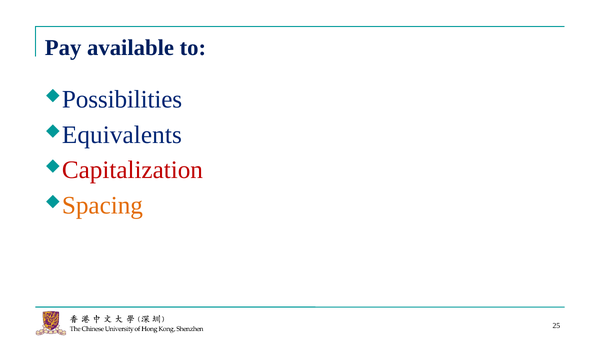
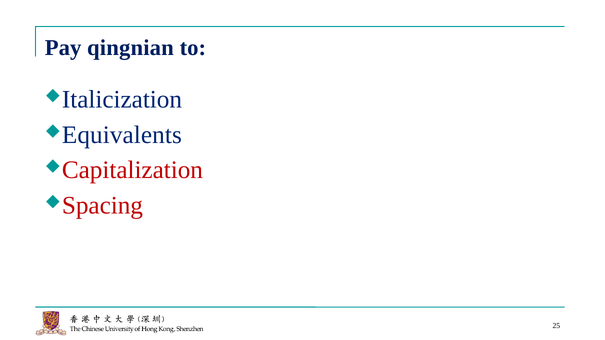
available: available -> qingnian (130, 48)
Possibilities: Possibilities -> Italicization (122, 100)
Spacing colour: orange -> red (102, 206)
